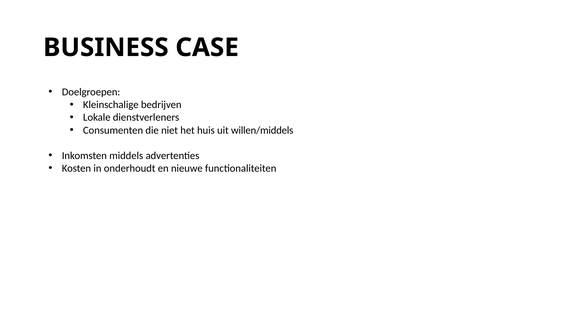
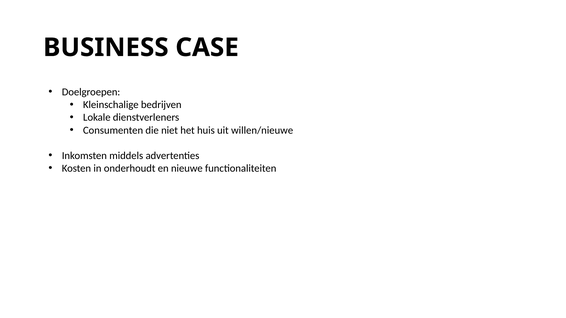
willen/middels: willen/middels -> willen/nieuwe (262, 130)
